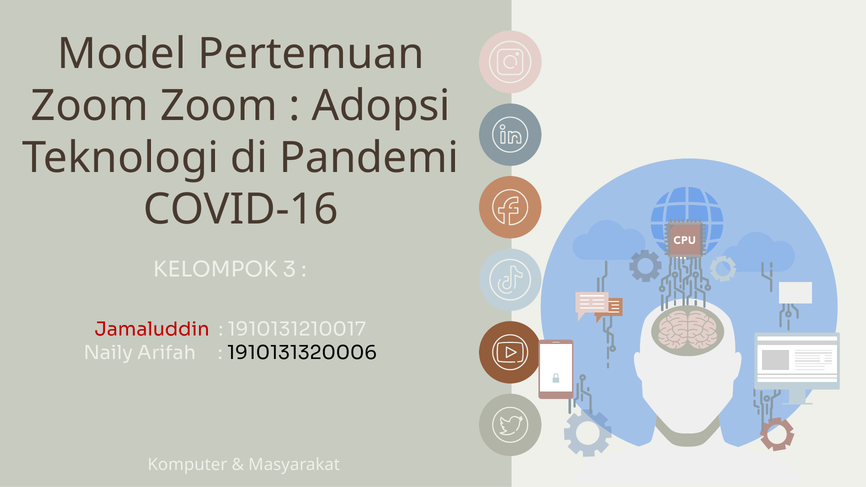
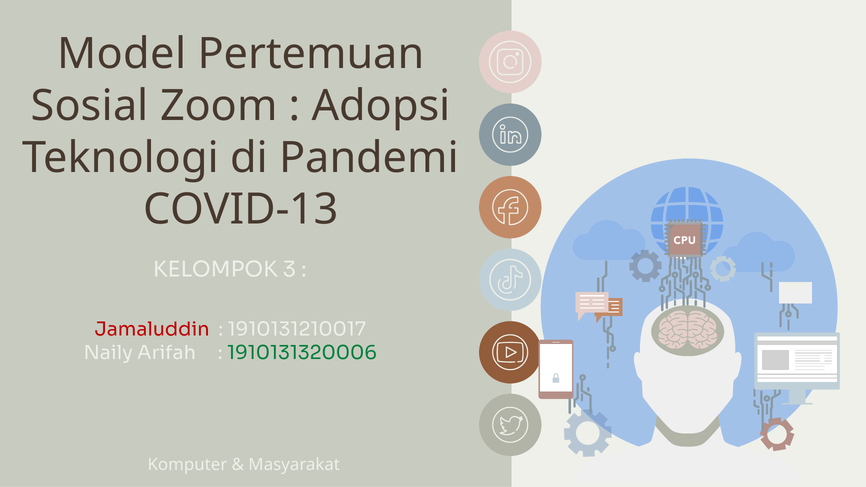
Zoom: Zoom -> Sosial (90, 106)
COVID-16: COVID-16 -> COVID-13 (241, 210)
1910131320006 colour: black -> green (302, 353)
